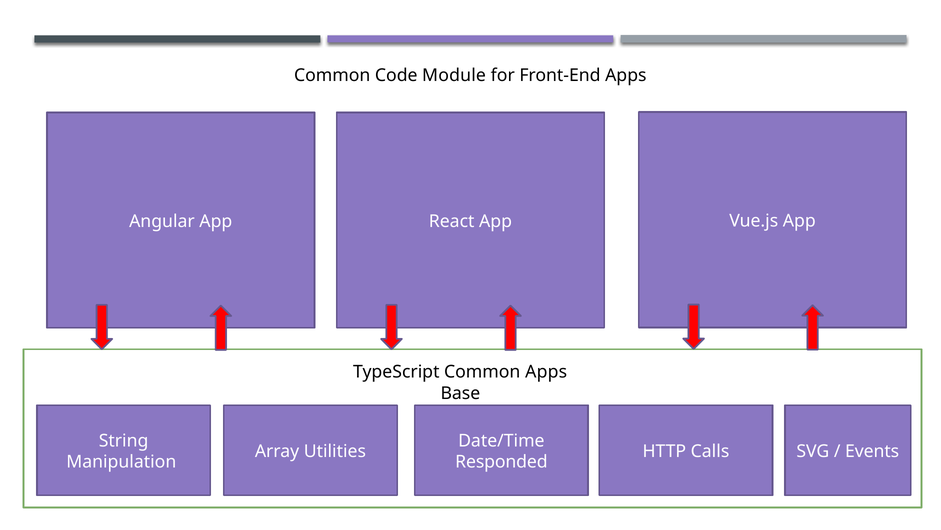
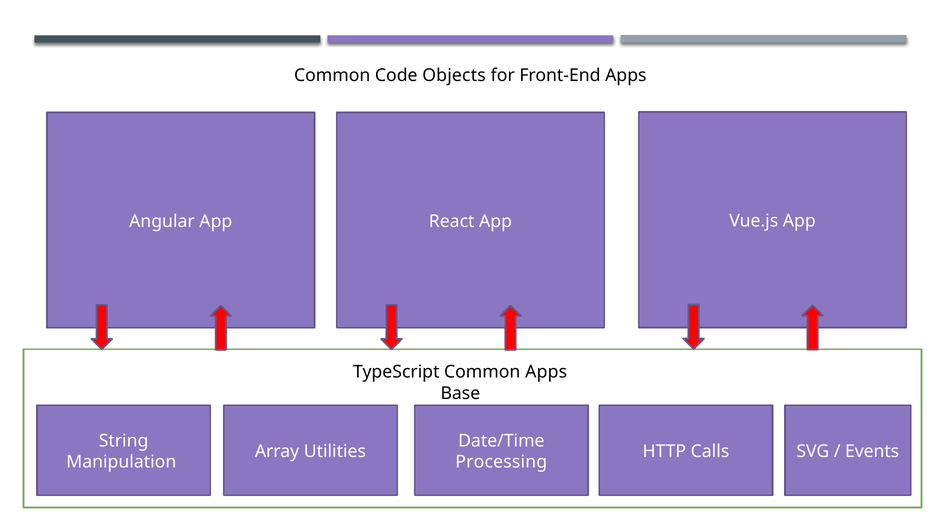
Module: Module -> Objects (454, 75)
Responded: Responded -> Processing (501, 461)
